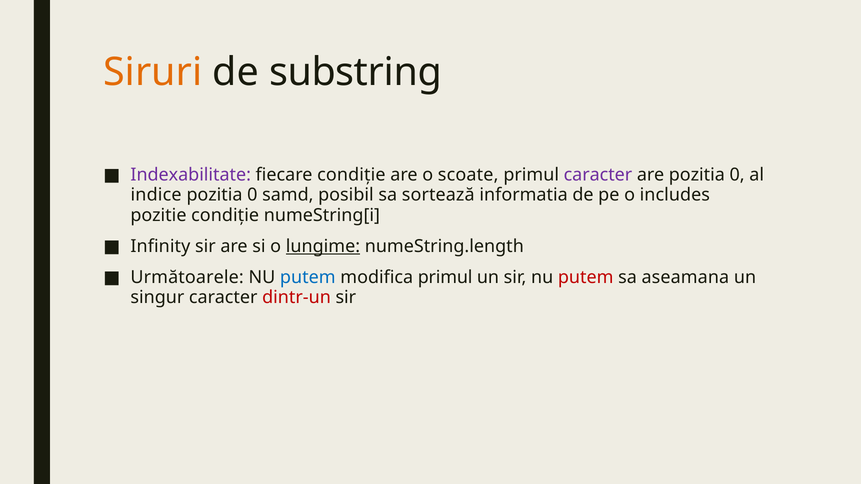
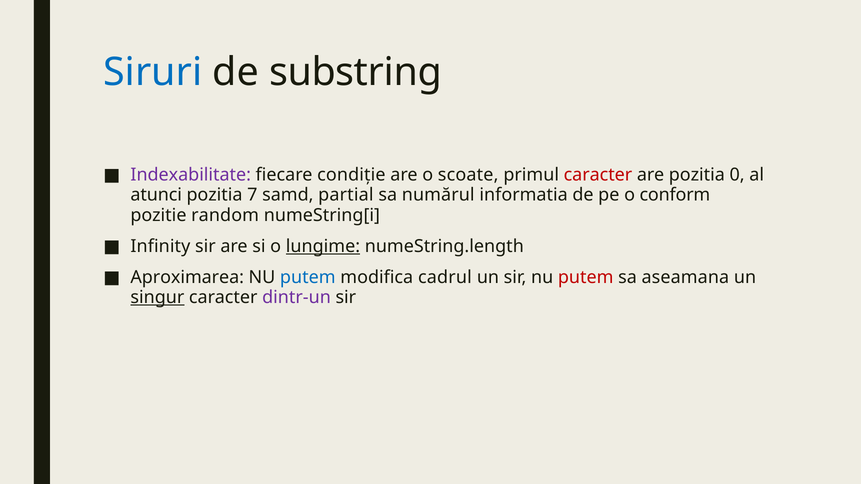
Siruri colour: orange -> blue (153, 72)
caracter colour: purple -> red (598, 175)
indice: indice -> atunci (156, 195)
0: 0 -> 7 (252, 195)
posibil: posibil -> partial (346, 195)
sortează: sortează -> numărul (438, 195)
includes: includes -> conform (675, 195)
pozitie condiție: condiție -> random (225, 215)
Următoarele: Următoarele -> Aproximarea (187, 277)
modifica primul: primul -> cadrul (445, 277)
singur underline: none -> present (157, 298)
dintr-un colour: red -> purple (297, 298)
